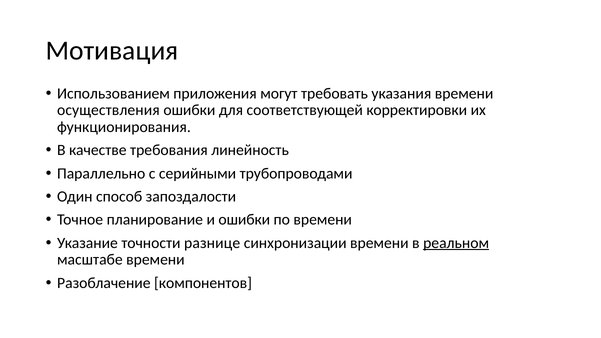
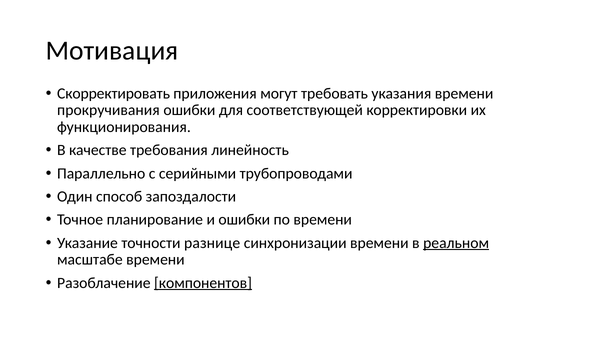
Использованием: Использованием -> Скорректировать (114, 93)
осуществления: осуществления -> прокручивания (108, 110)
компонентов underline: none -> present (203, 283)
